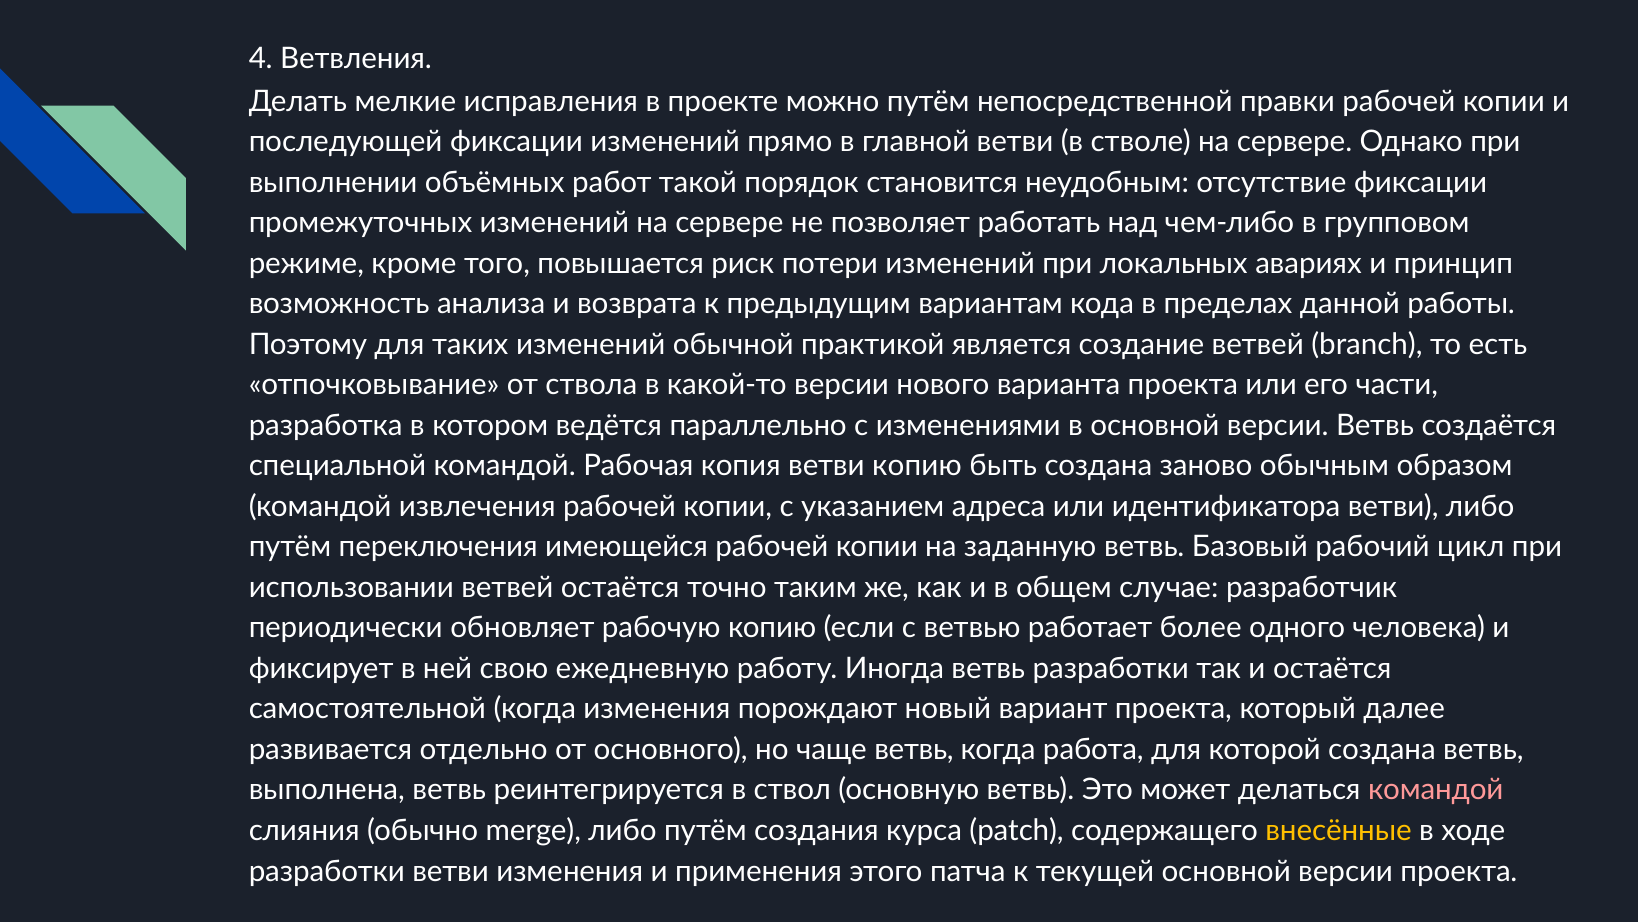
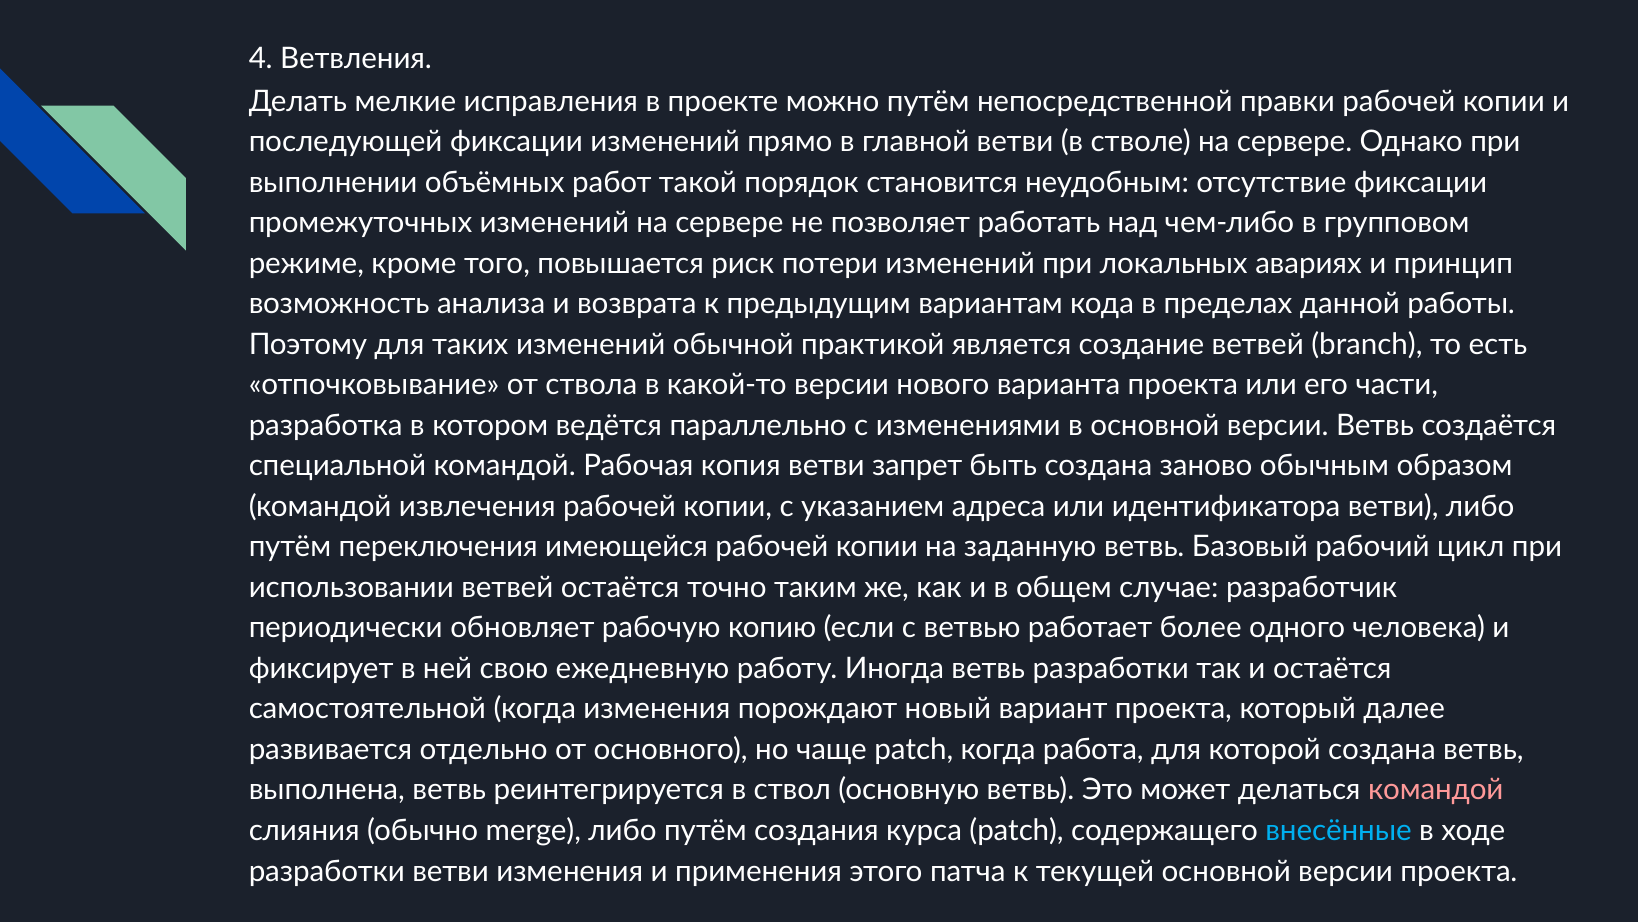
ветви копию: копию -> запрет (917, 466)
чаще ветвь: ветвь -> patch (914, 749)
внесённые colour: yellow -> light blue (1339, 830)
